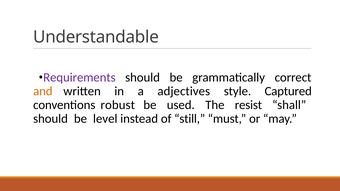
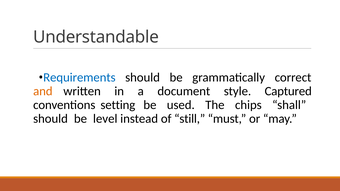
Requirements colour: purple -> blue (79, 78)
adjectives: adjectives -> document (184, 91)
robust: robust -> setting (118, 105)
resist: resist -> chips (248, 105)
